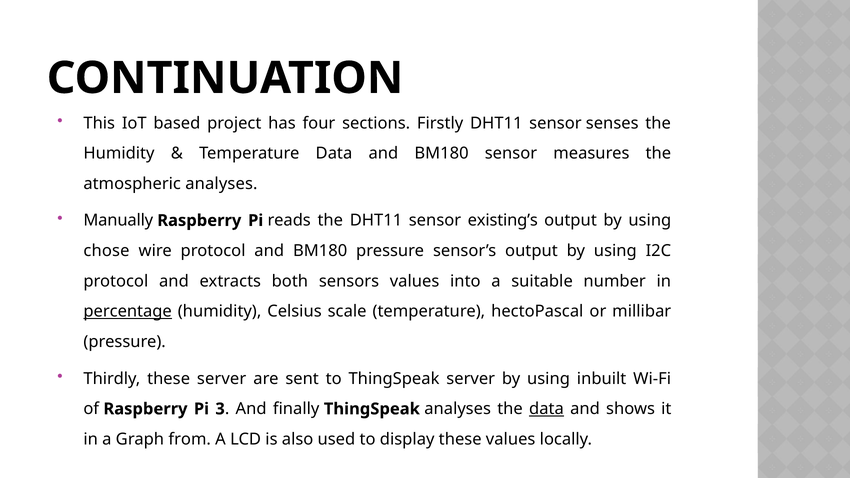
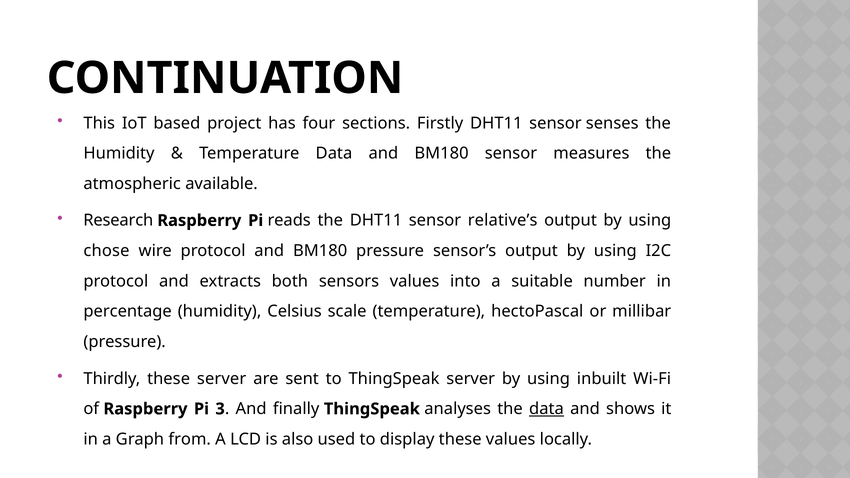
atmospheric analyses: analyses -> available (221, 184)
Manually: Manually -> Research (118, 221)
existing’s: existing’s -> relative’s (503, 221)
percentage underline: present -> none (128, 312)
